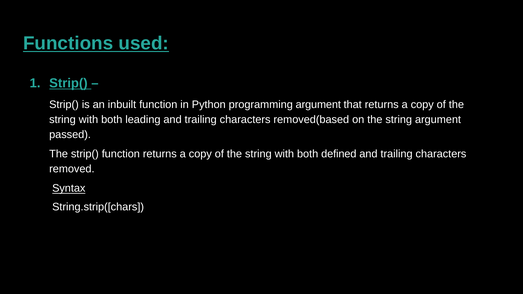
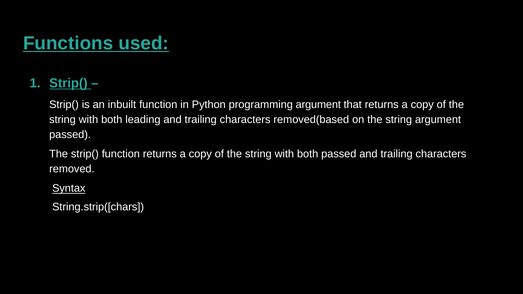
both defined: defined -> passed (339, 154)
